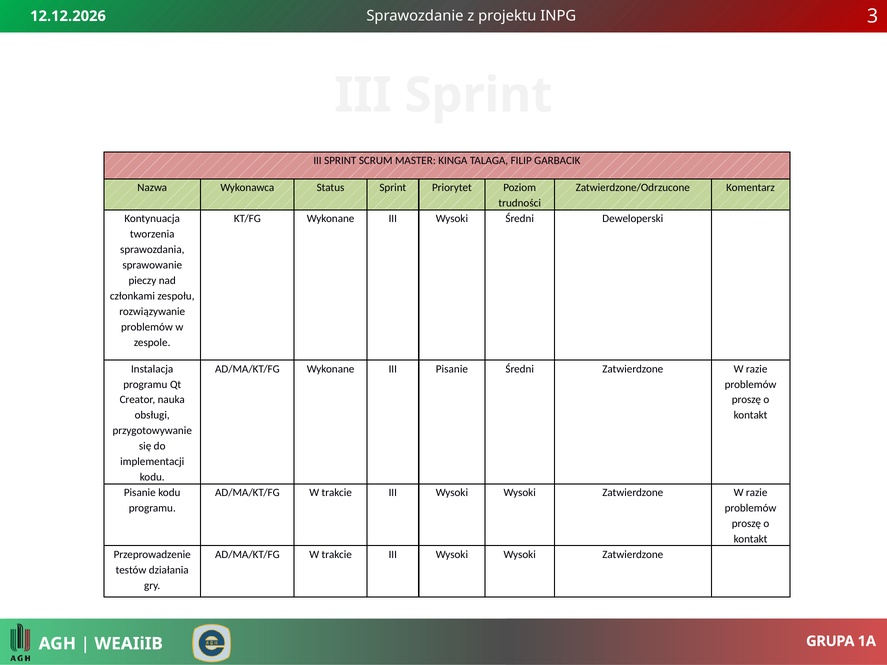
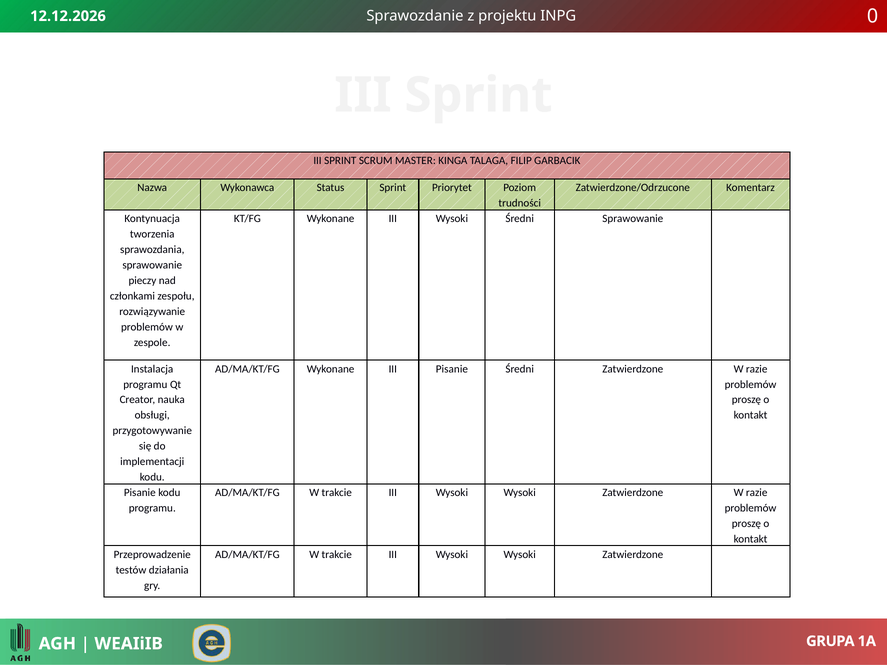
3: 3 -> 0 (873, 16)
Średni Deweloperski: Deweloperski -> Sprawowanie (633, 219)
